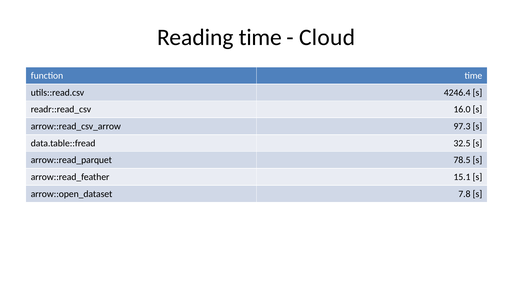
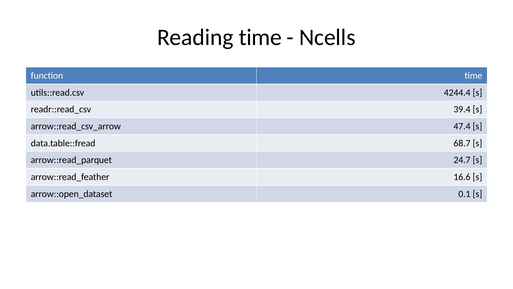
Cloud: Cloud -> Ncells (327, 37)
4246.4: 4246.4 -> 4244.4 (457, 92)
16.0: 16.0 -> 39.4 (462, 109)
97.3: 97.3 -> 47.4 (462, 126)
32.5: 32.5 -> 68.7 (462, 143)
78.5: 78.5 -> 24.7 (462, 160)
15.1: 15.1 -> 16.6 (462, 177)
7.8: 7.8 -> 0.1 (464, 194)
